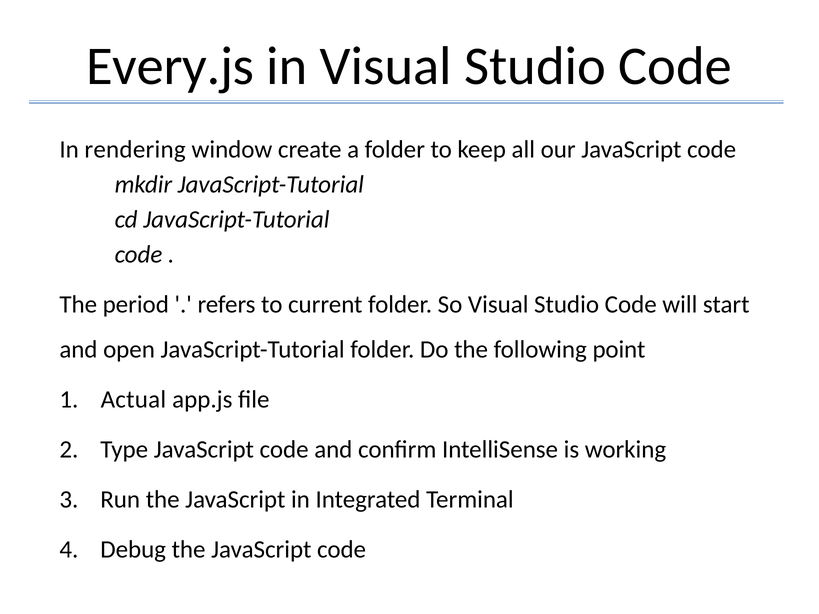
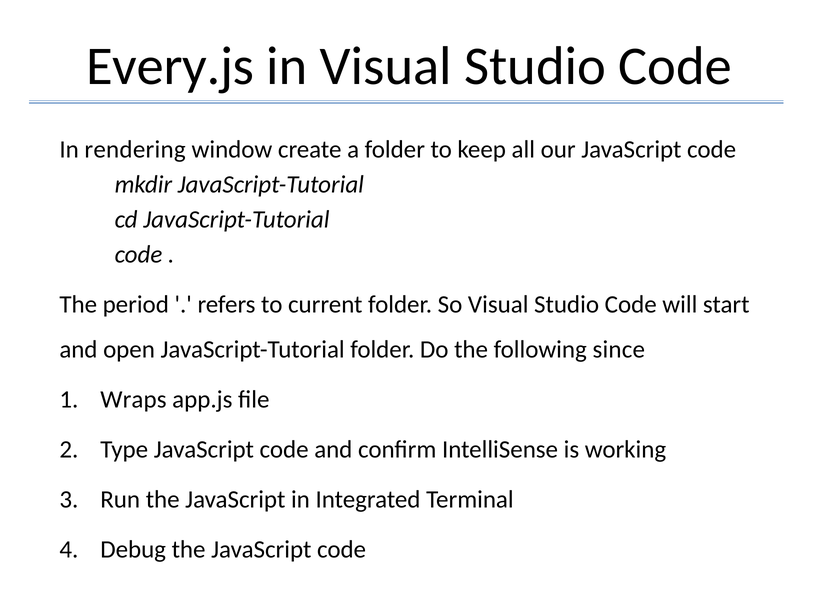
point: point -> since (619, 350)
Actual: Actual -> Wraps (133, 400)
